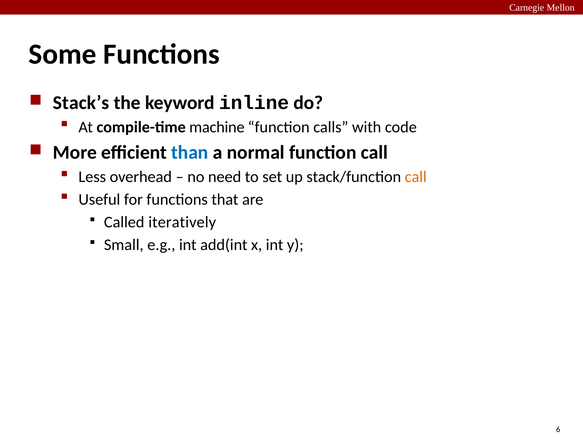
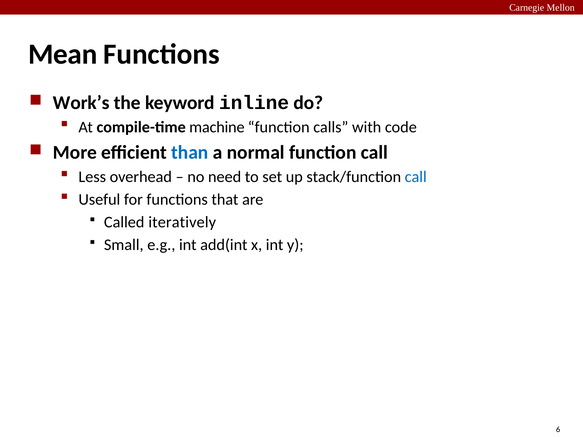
Some: Some -> Mean (63, 54)
Stack’s: Stack’s -> Work’s (81, 103)
call colour: orange -> blue (416, 177)
